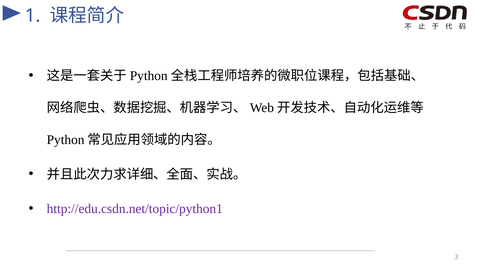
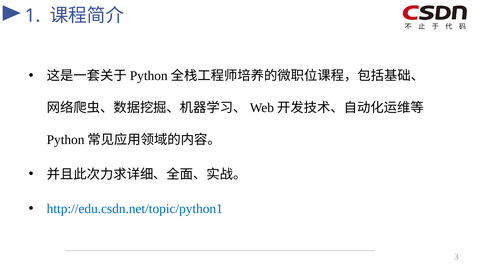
http://edu.csdn.net/topic/python1 colour: purple -> blue (135, 209)
